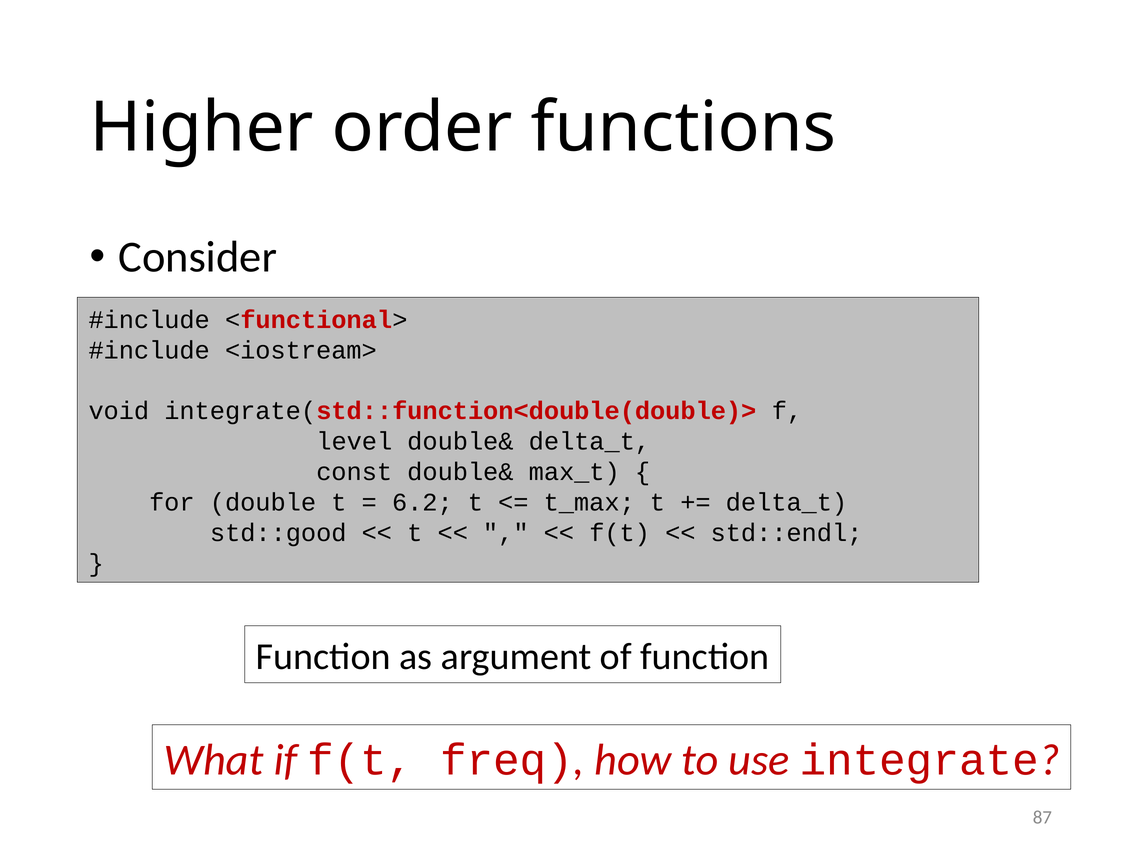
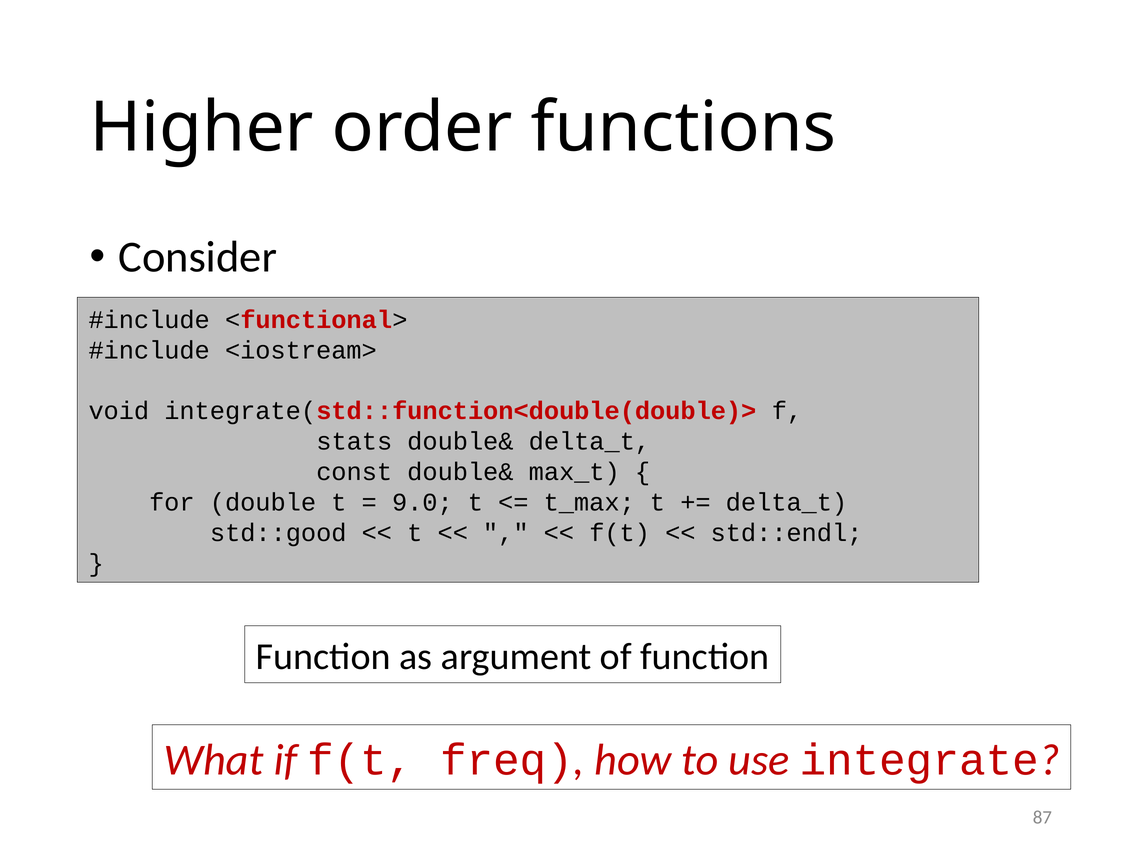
level: level -> stats (354, 442)
6.2: 6.2 -> 9.0 (422, 503)
